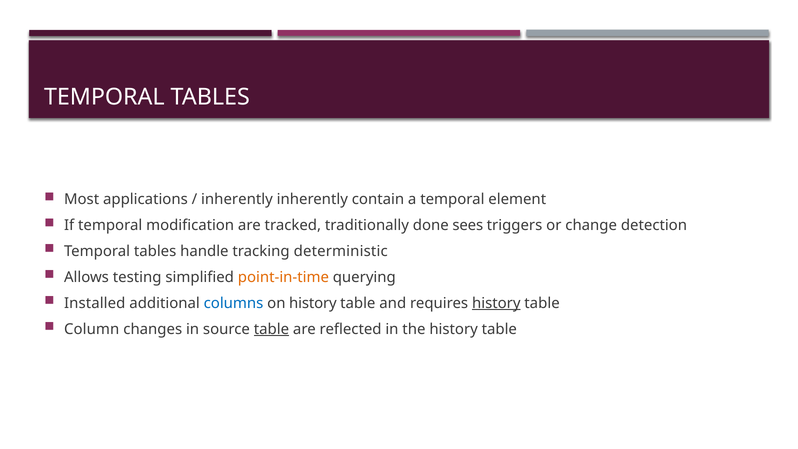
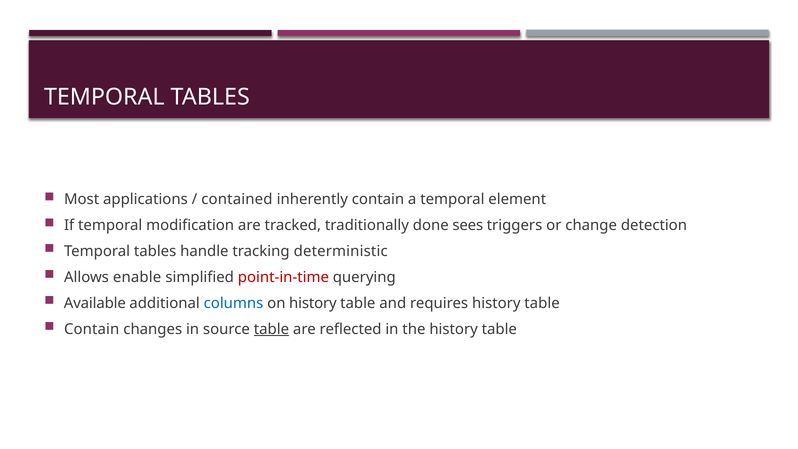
inherently: inherently -> contained (237, 199)
testing: testing -> enable (137, 277)
point-in-time colour: orange -> red (283, 277)
Installed: Installed -> Available (95, 303)
history underline: present -> none (496, 303)
Column: Column -> Contain (92, 329)
